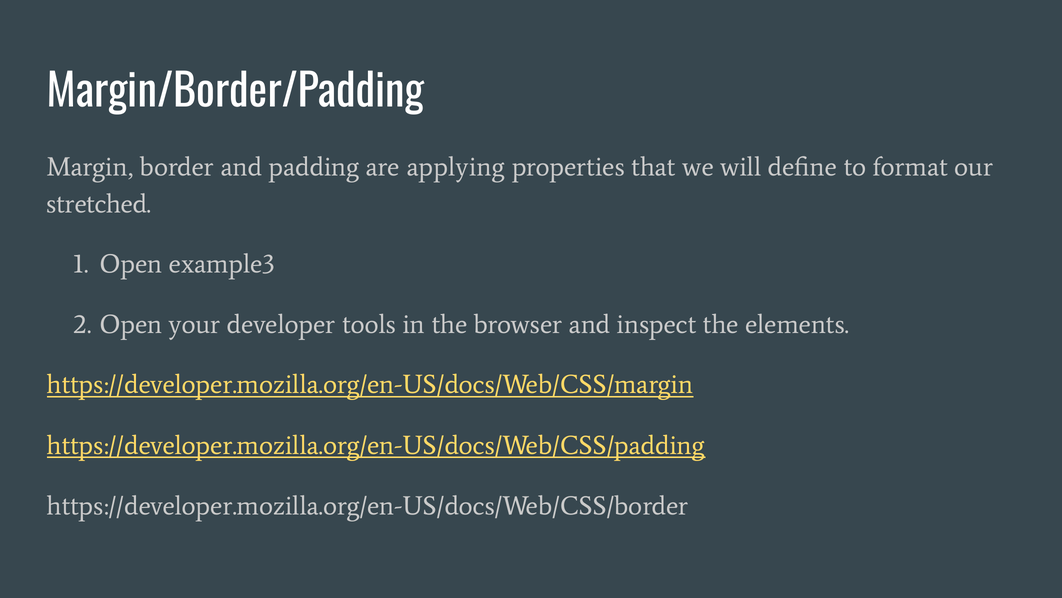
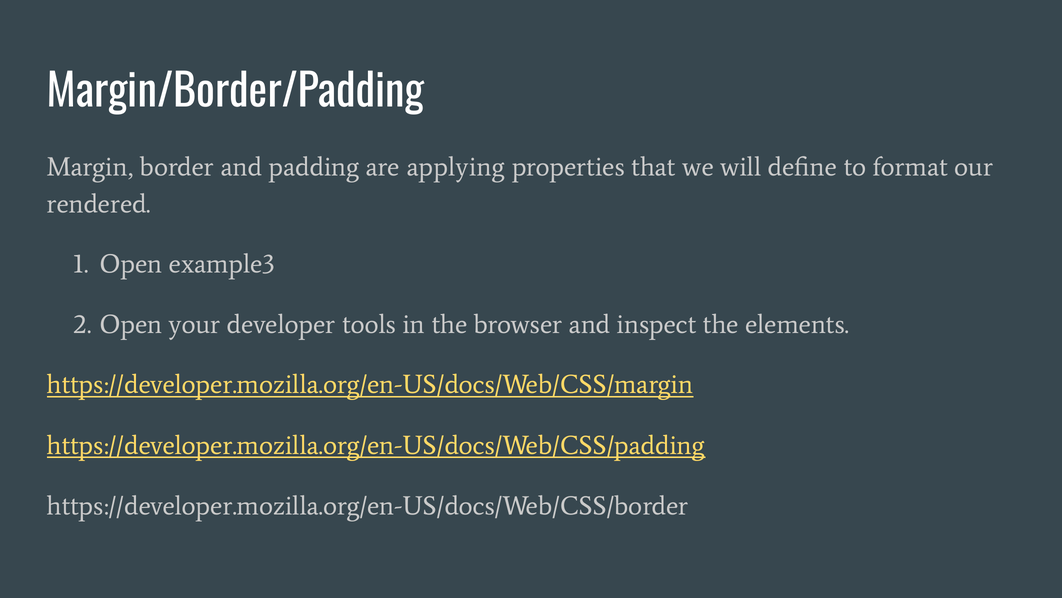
stretched: stretched -> rendered (99, 204)
